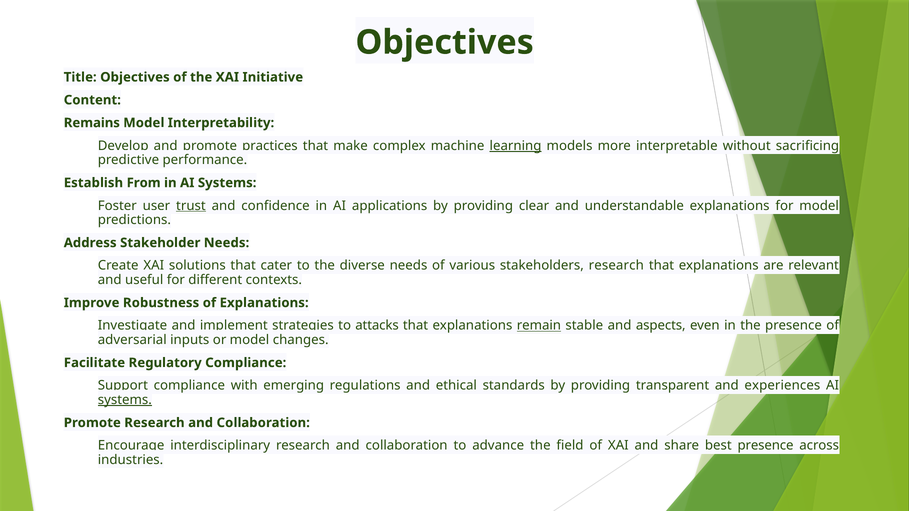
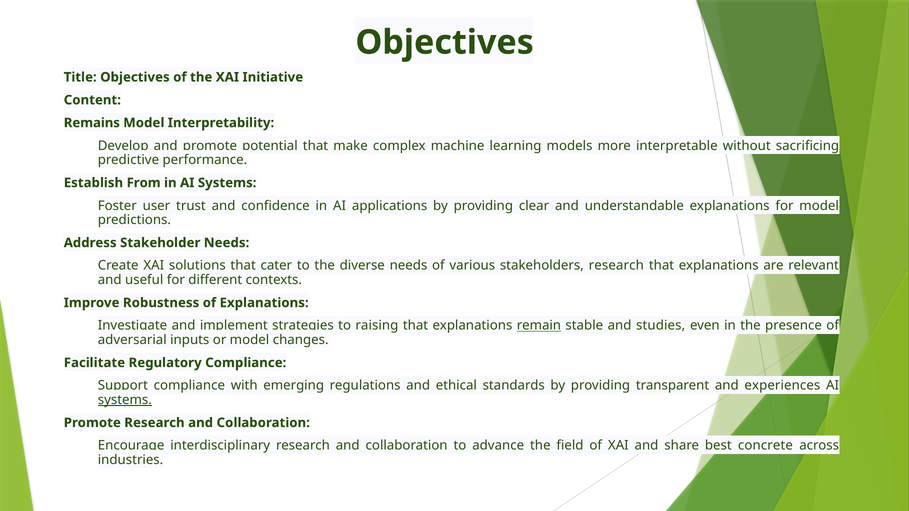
practices: practices -> potential (270, 146)
learning underline: present -> none (516, 146)
trust underline: present -> none (191, 206)
attacks: attacks -> raising (377, 326)
aspects: aspects -> studies (661, 326)
best presence: presence -> concrete (765, 446)
